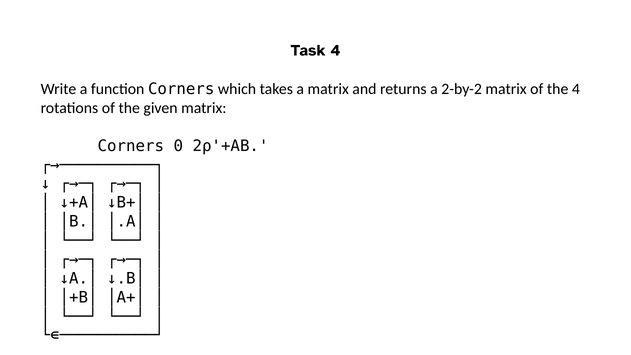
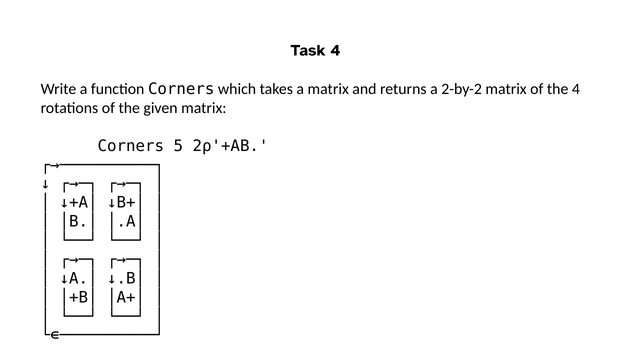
0: 0 -> 5 (178, 146)
